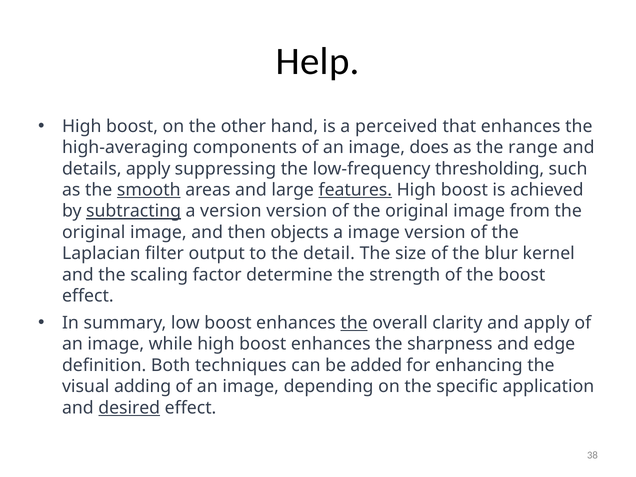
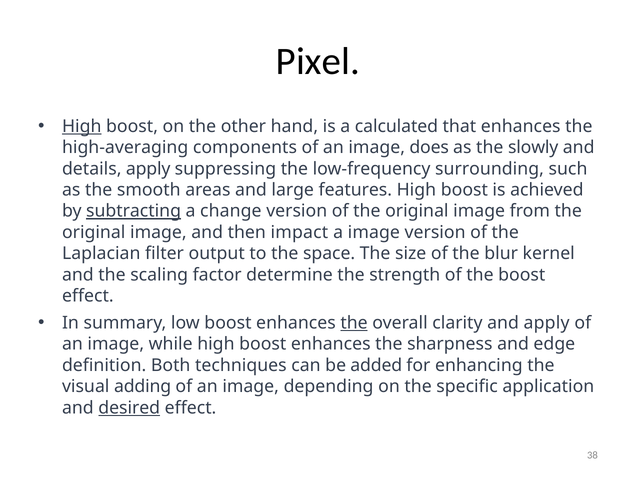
Help: Help -> Pixel (318, 62)
High underline: none -> present (82, 126)
perceived: perceived -> calculated (396, 126)
range: range -> slowly (533, 148)
thresholding: thresholding -> surrounding (490, 169)
smooth underline: present -> none (149, 190)
features underline: present -> none (355, 190)
a version: version -> change (231, 211)
objects: objects -> impact (299, 232)
detail: detail -> space (329, 254)
